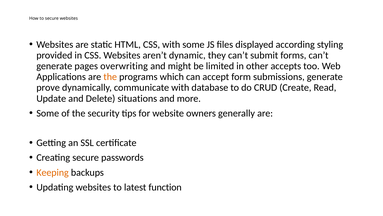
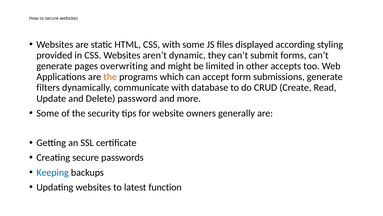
prove: prove -> filters (48, 87)
situations: situations -> password (137, 98)
Keeping colour: orange -> blue (53, 172)
